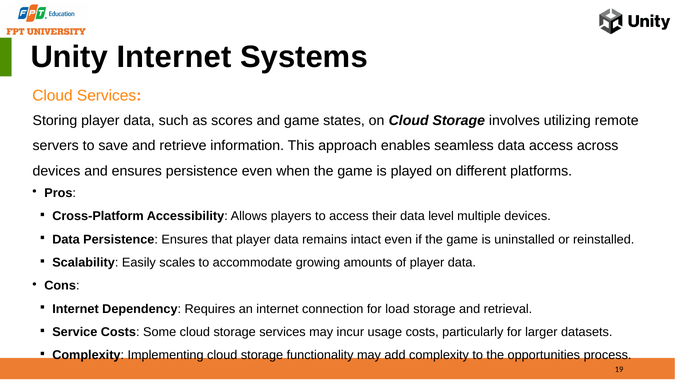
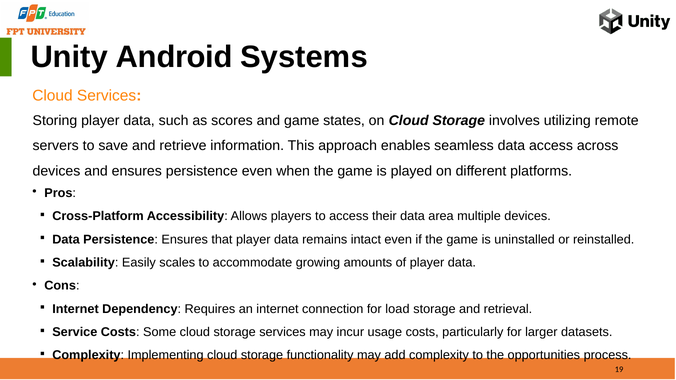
Unity Internet: Internet -> Android (174, 57)
level: level -> area (441, 216)
